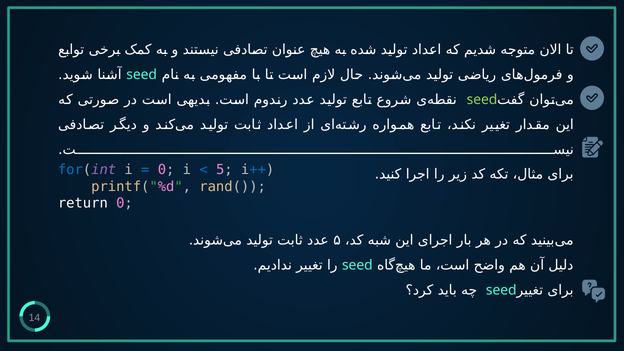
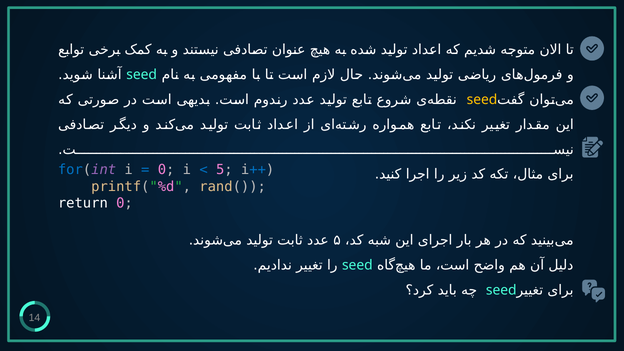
seed colour: light green -> yellow (482, 100)
